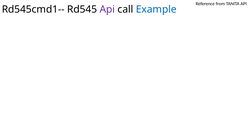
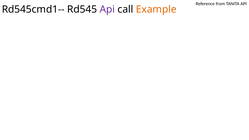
Example colour: blue -> orange (156, 9)
